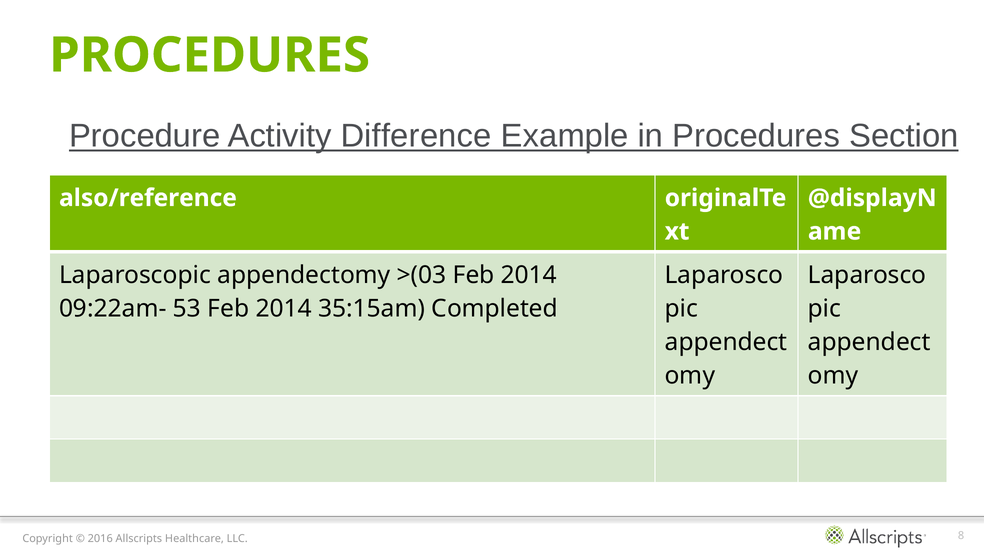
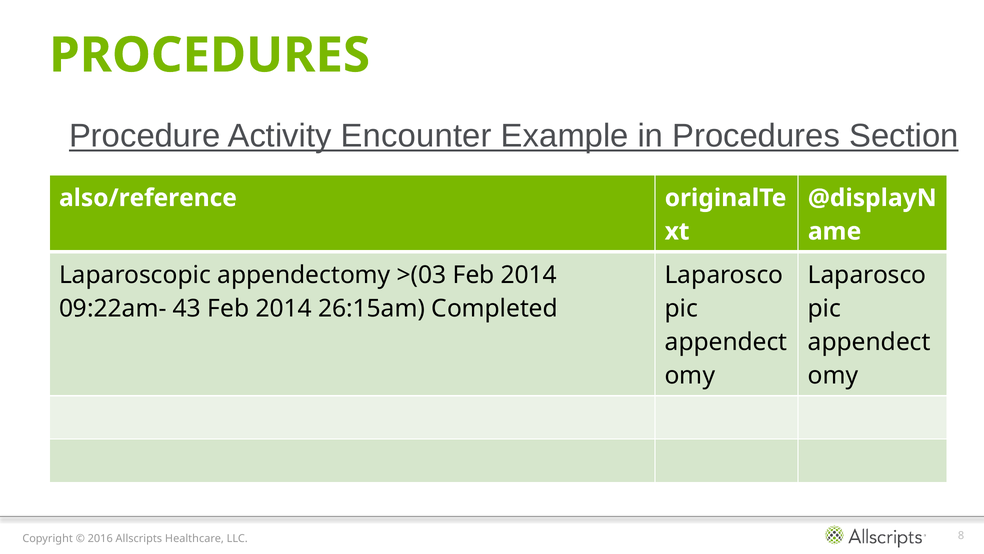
Difference: Difference -> Encounter (416, 136)
53: 53 -> 43 (187, 308)
35:15am: 35:15am -> 26:15am (372, 308)
